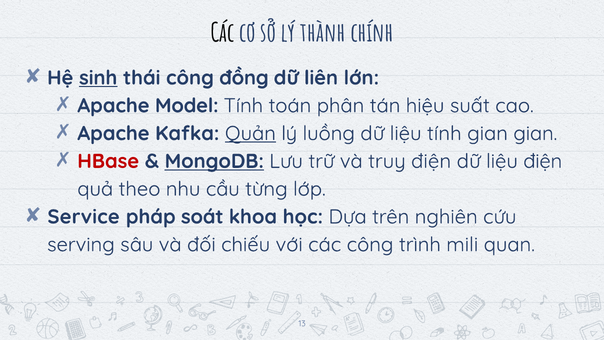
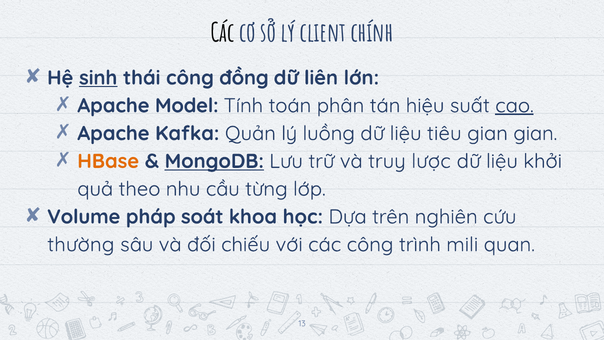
thành: thành -> client (323, 33)
cao underline: none -> present (514, 106)
Quản underline: present -> none (250, 133)
liệu tính: tính -> tiêu (444, 133)
HBase colour: red -> orange (108, 161)
truy điện: điện -> lược (431, 161)
liệu điện: điện -> khởi (543, 161)
Service: Service -> Volume (84, 217)
serving: serving -> thường (81, 244)
